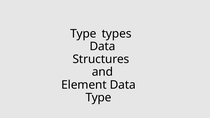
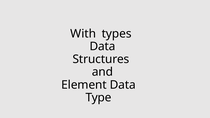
Type: Type -> With (83, 34)
